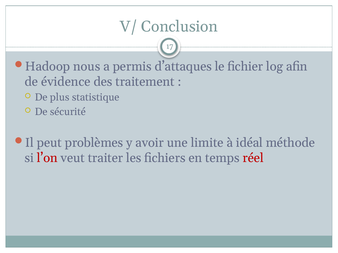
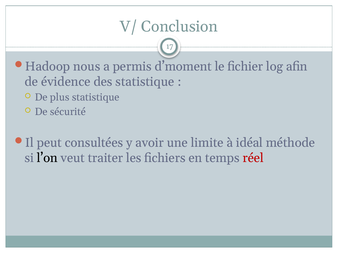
d’attaques: d’attaques -> d’moment (183, 67)
des traitement: traitement -> statistique (145, 82)
problèmes: problèmes -> consultées (94, 143)
l’on colour: red -> black (47, 158)
